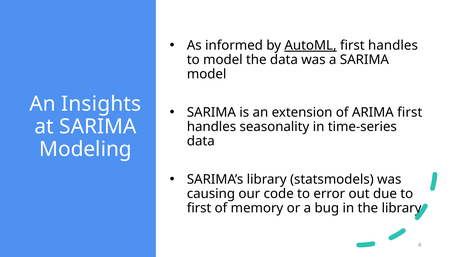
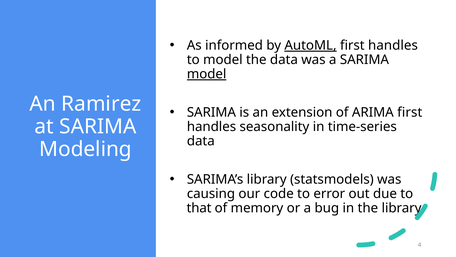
model underline: none -> present (207, 74)
Insights: Insights -> Ramirez (101, 104)
first: first -> that (199, 208)
